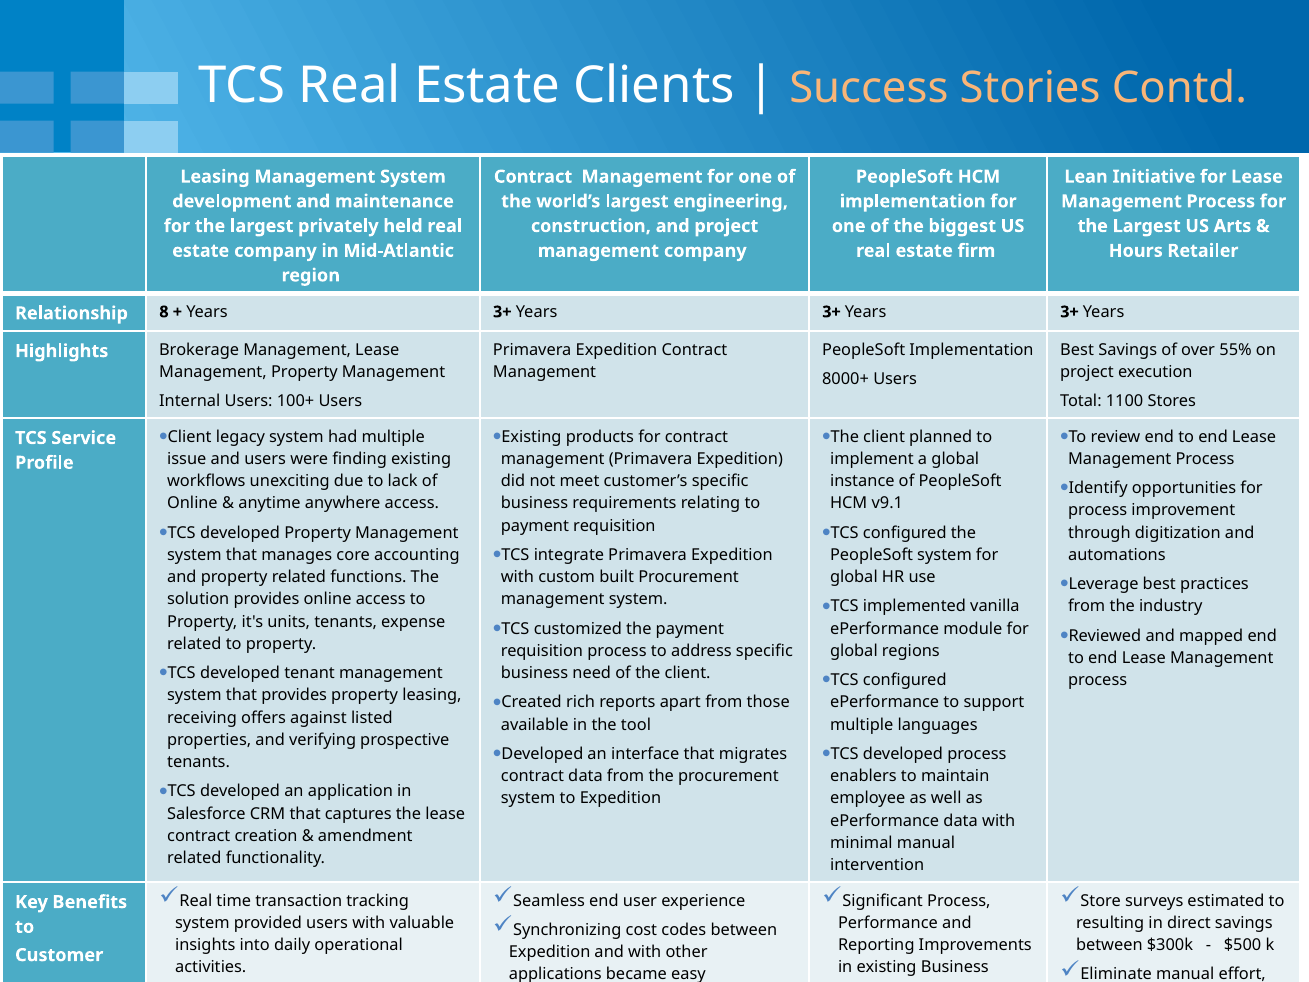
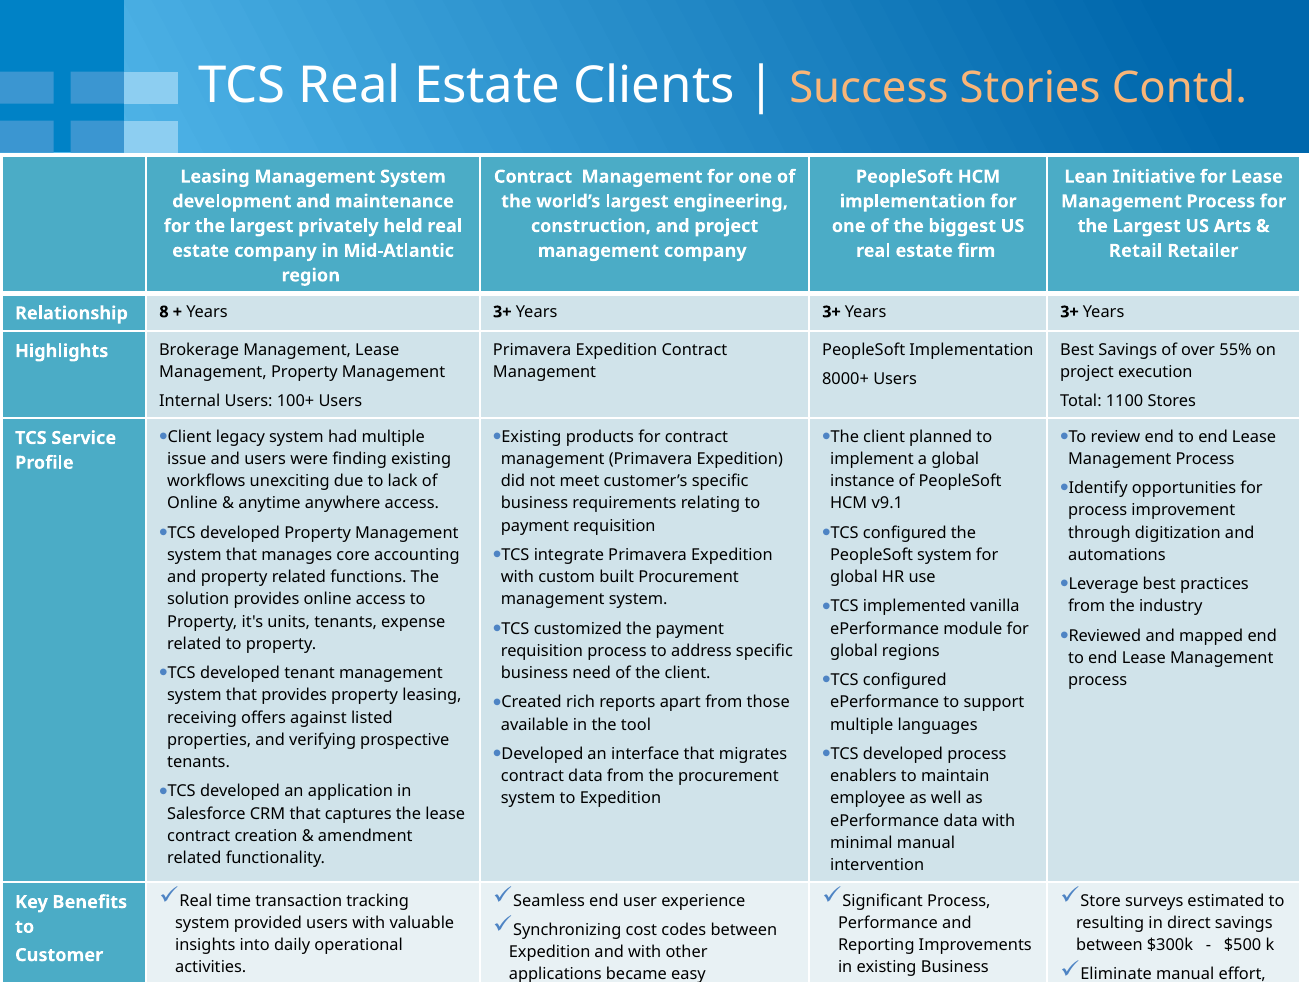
Hours: Hours -> Retail (1136, 251)
